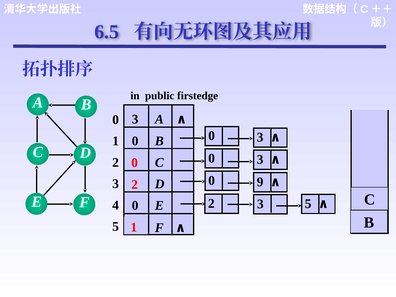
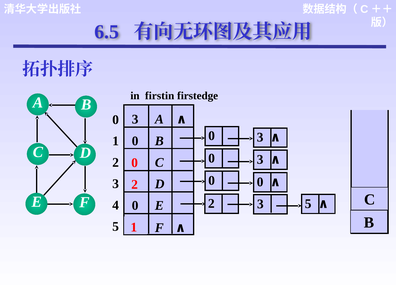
public: public -> firstin (160, 96)
9: 9 -> 0 (260, 182)
